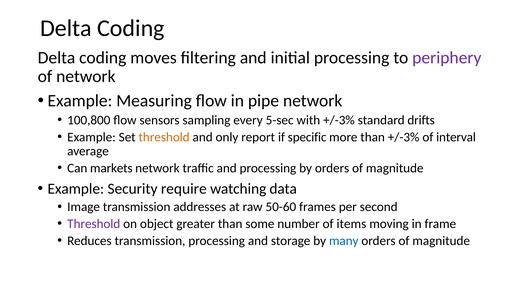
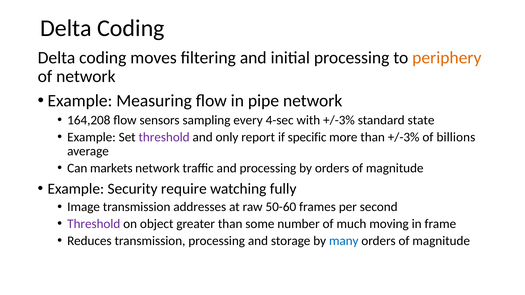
periphery colour: purple -> orange (447, 58)
100,800: 100,800 -> 164,208 (89, 120)
5-sec: 5-sec -> 4-sec (280, 120)
drifts: drifts -> state (421, 120)
threshold colour: orange -> purple (164, 137)
interval: interval -> billions (456, 137)
data: data -> fully (283, 189)
items: items -> much (351, 224)
